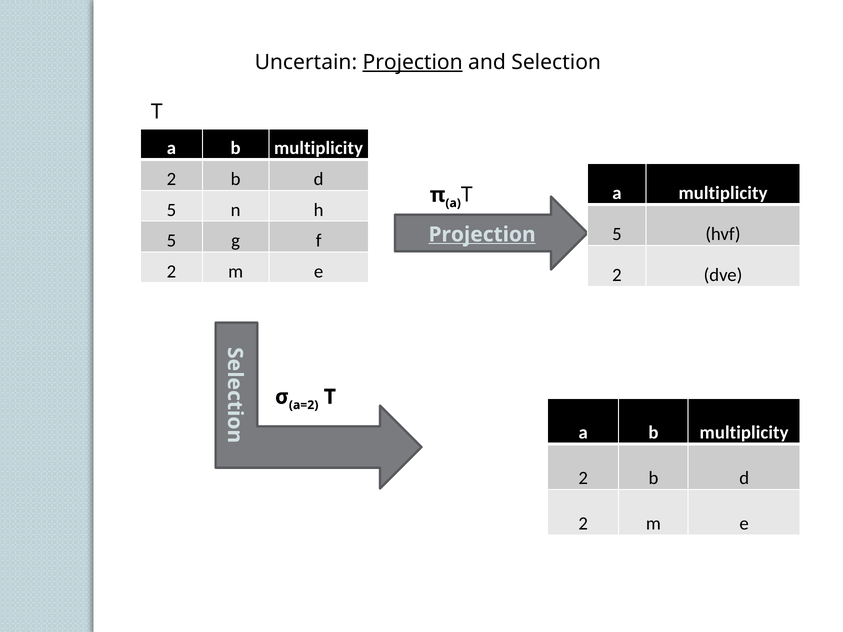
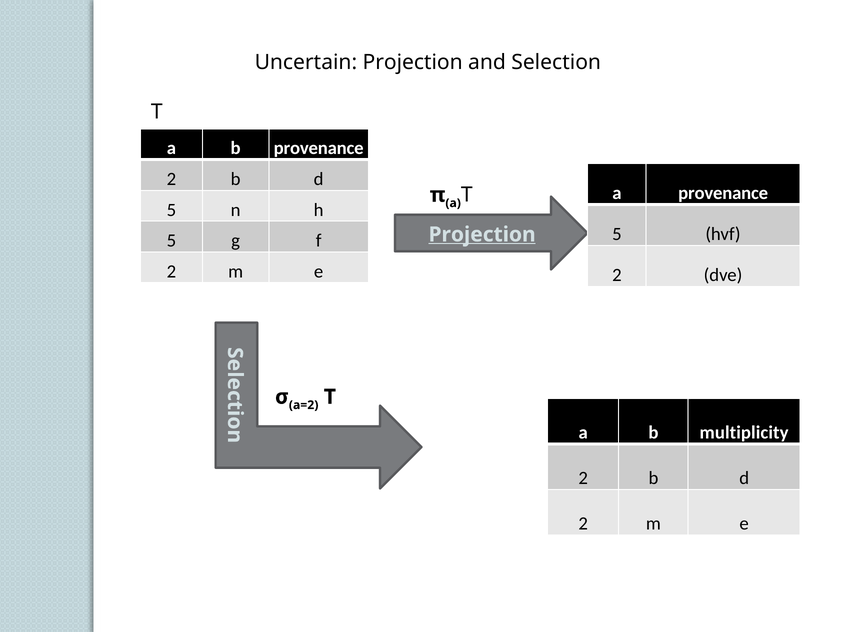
Projection underline: present -> none (413, 62)
multiplicity: multiplicity -> provenance (319, 148)
a multiplicity: multiplicity -> provenance (723, 193)
